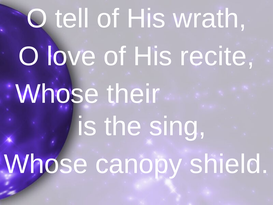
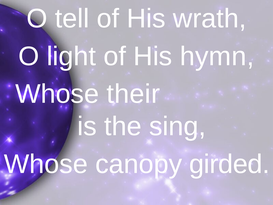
love: love -> light (71, 56)
recite: recite -> hymn (217, 56)
shield: shield -> girded (229, 164)
